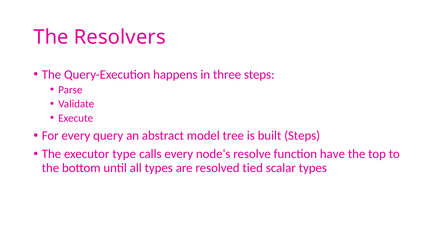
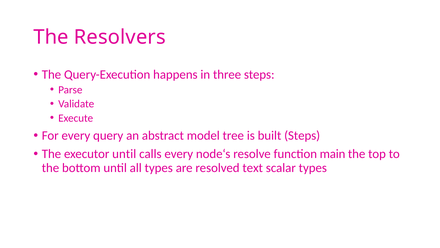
executor type: type -> until (124, 154)
have: have -> main (333, 154)
tied: tied -> text (253, 168)
